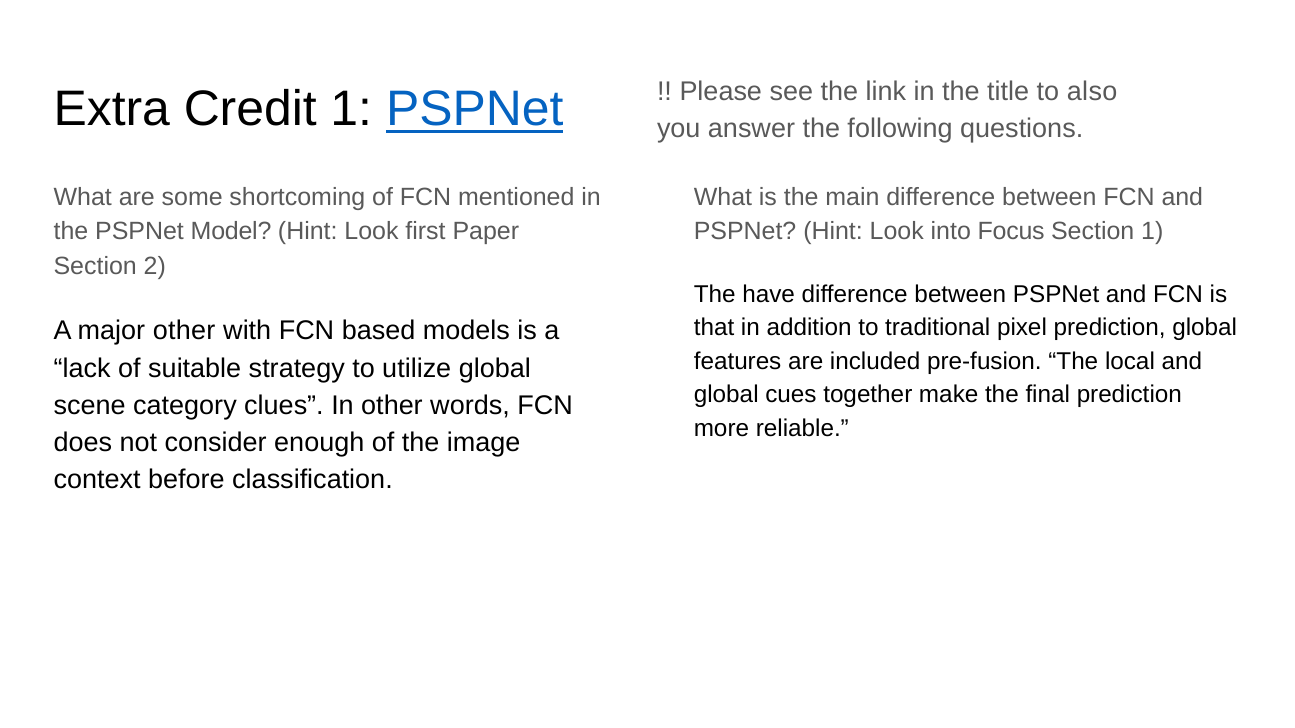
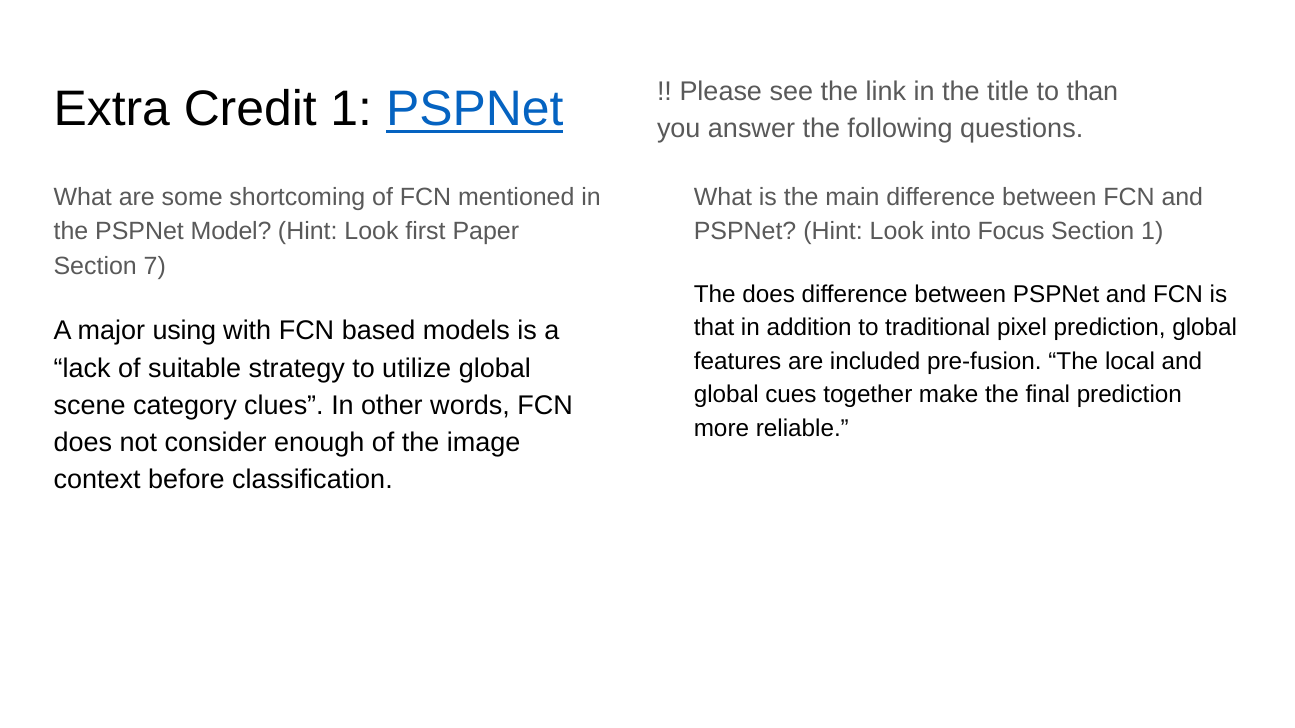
also: also -> than (1092, 92)
2: 2 -> 7 (155, 266)
The have: have -> does (769, 294)
major other: other -> using (184, 331)
